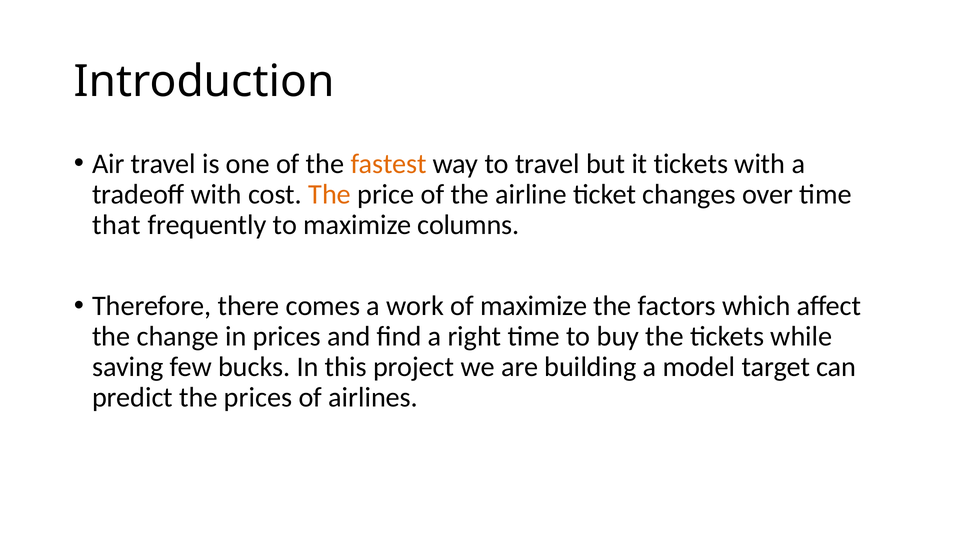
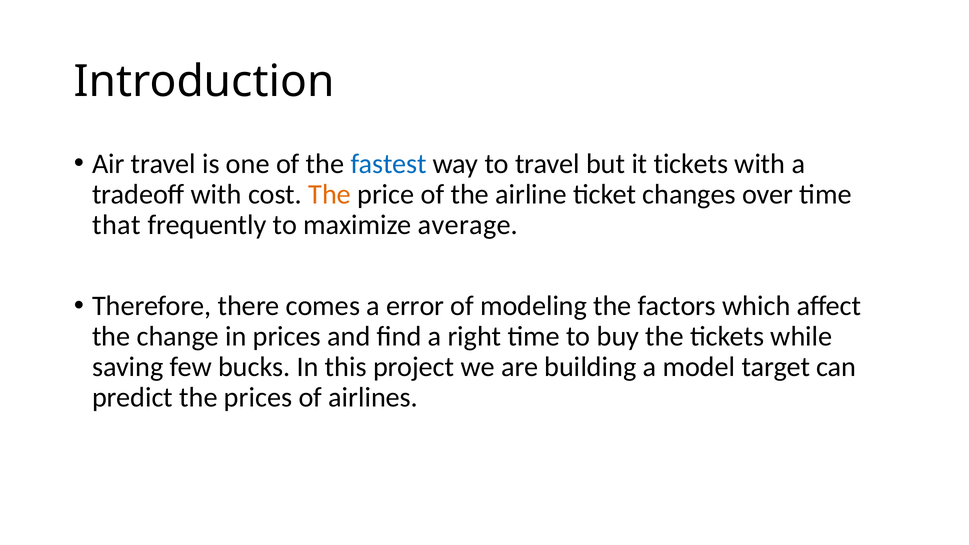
fastest colour: orange -> blue (389, 164)
columns: columns -> average (468, 225)
work: work -> error (415, 306)
of maximize: maximize -> modeling (534, 306)
